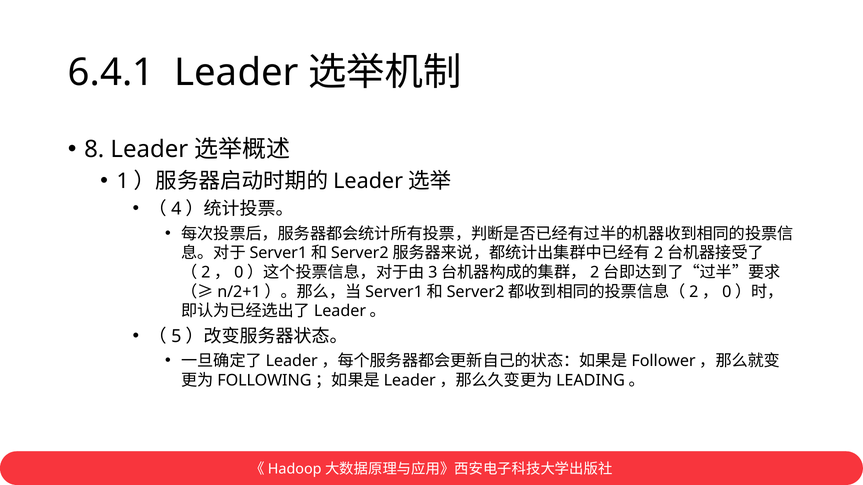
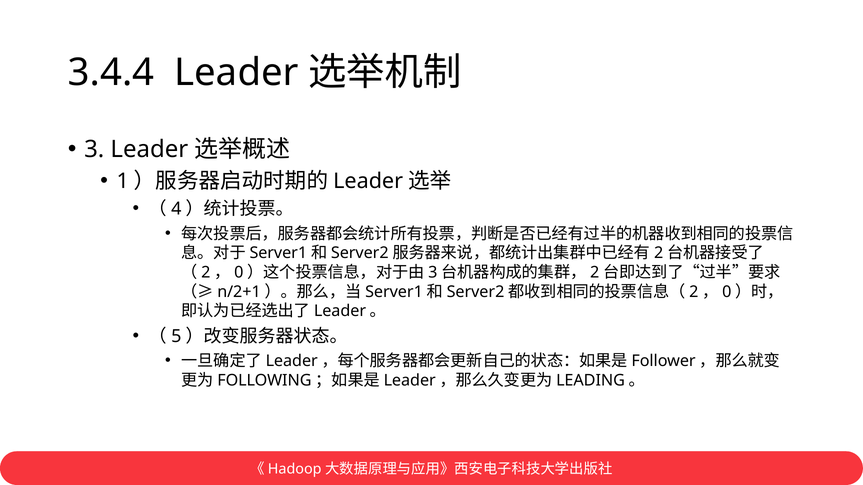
6.4.1: 6.4.1 -> 3.4.4 (111, 73)
8: 8 -> 3 (94, 150)
